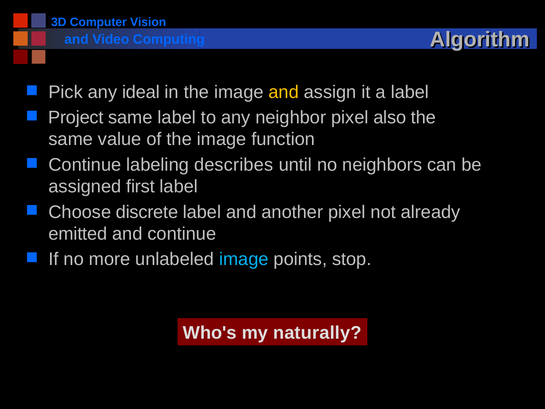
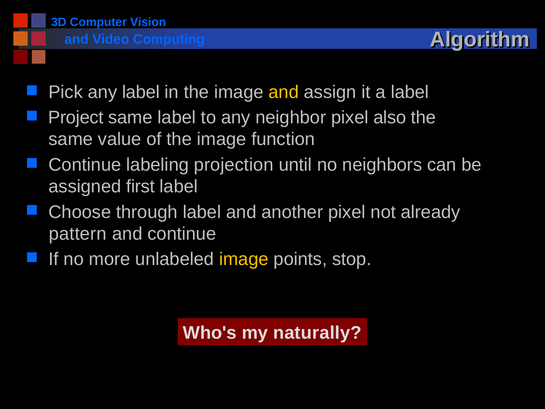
any ideal: ideal -> label (141, 92)
describes: describes -> projection (234, 165)
discrete: discrete -> through (147, 212)
emitted: emitted -> pattern (78, 234)
image colour: light blue -> yellow (244, 259)
